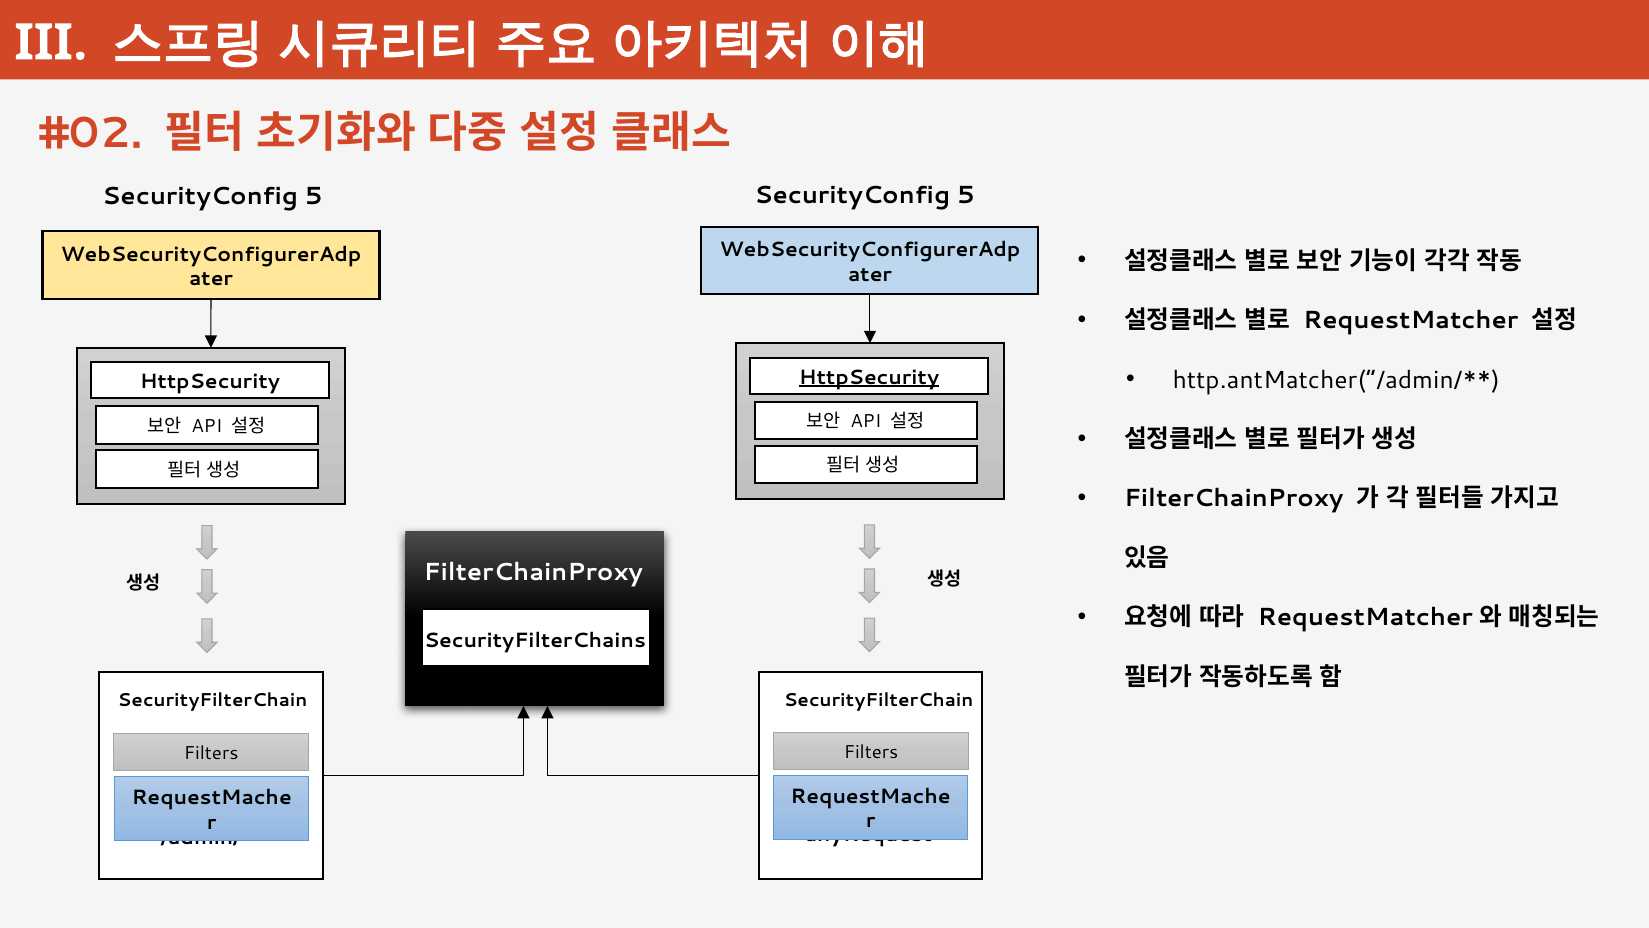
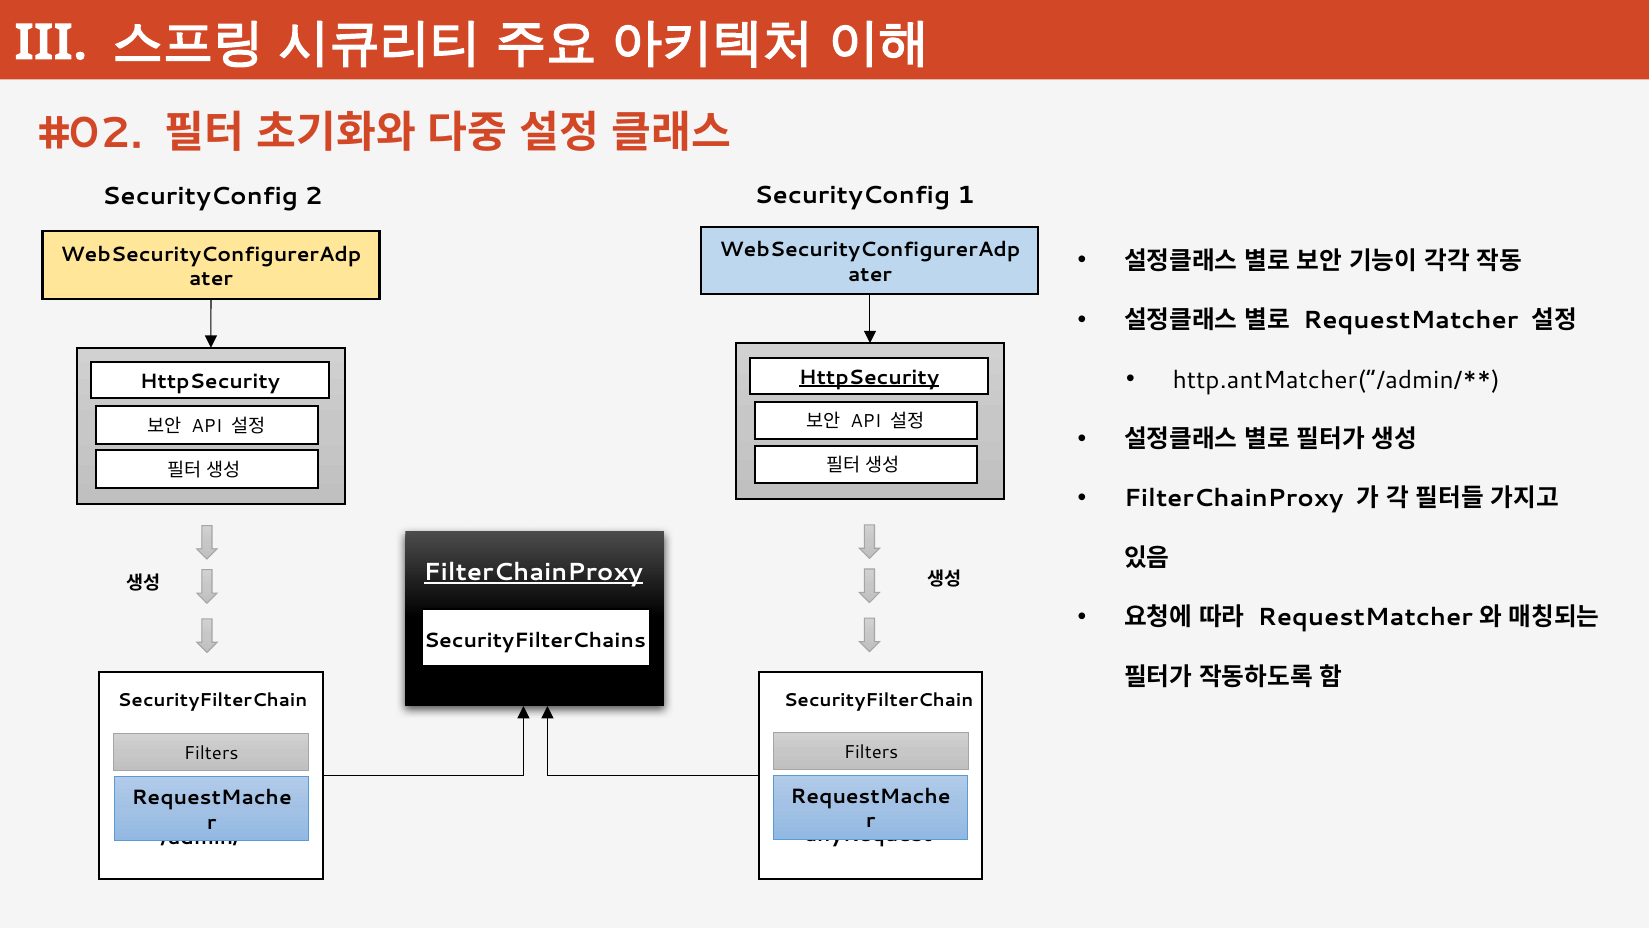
5: 5 -> 2 (314, 196)
5: 5 -> 1 (966, 195)
FilterChainProxy underline: none -> present (533, 572)
